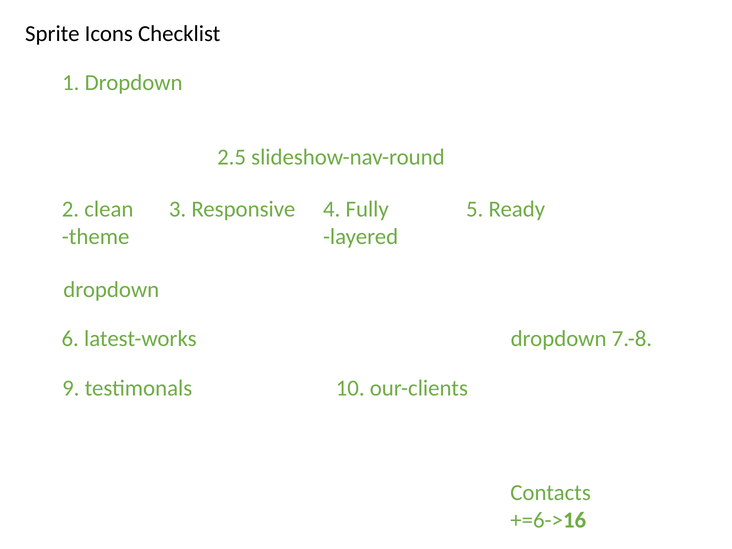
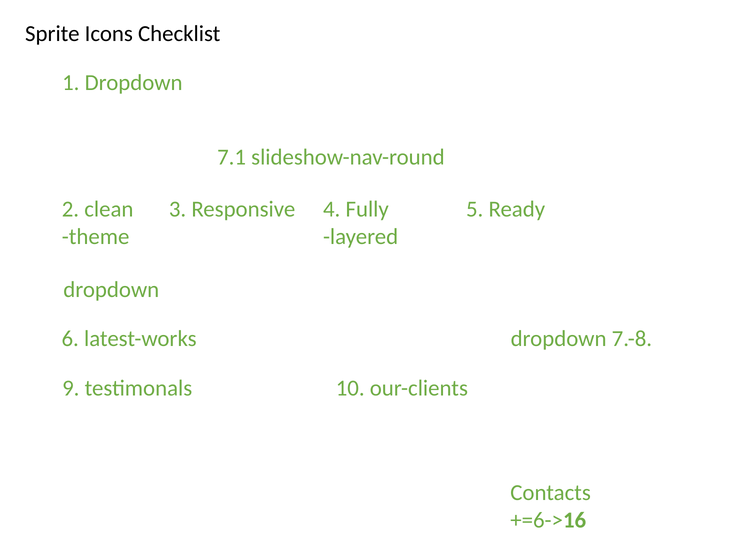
2.5: 2.5 -> 7.1 (232, 157)
